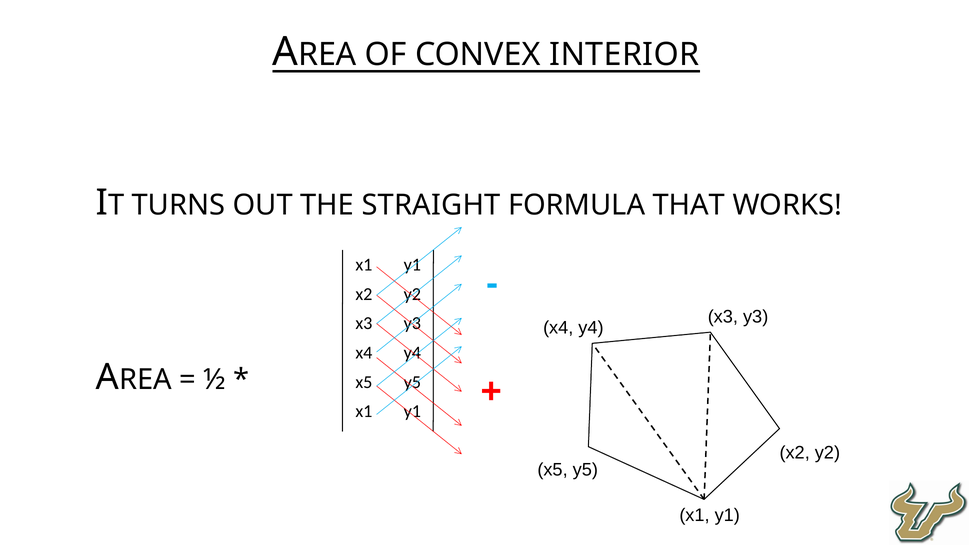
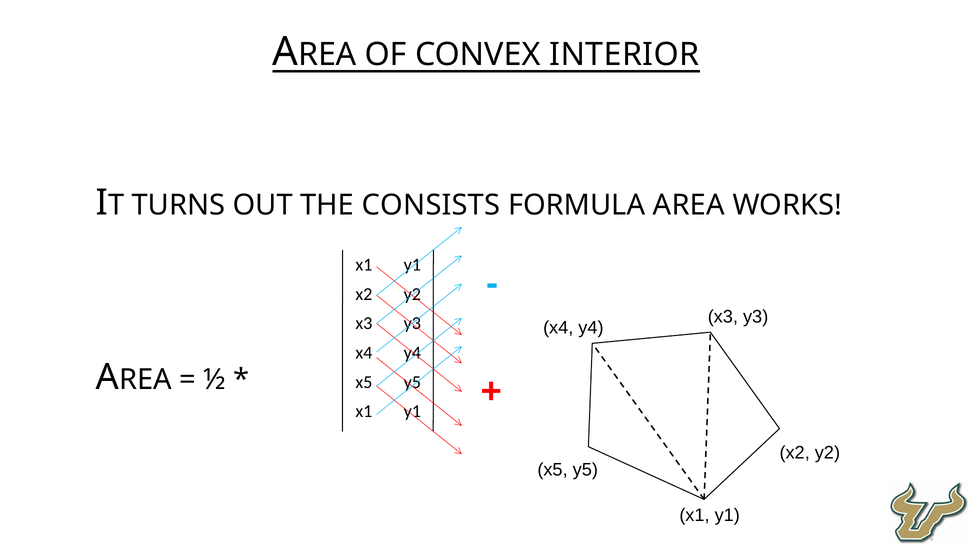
STRAIGHT: STRAIGHT -> CONSISTS (431, 205)
THAT: THAT -> AREA (689, 205)
